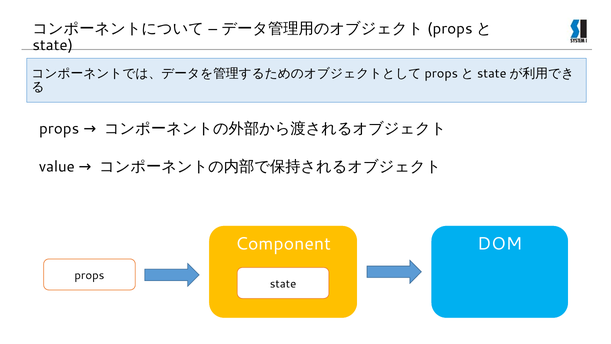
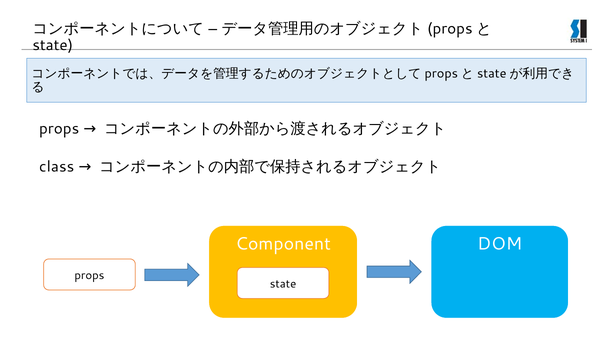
value: value -> class (57, 167)
